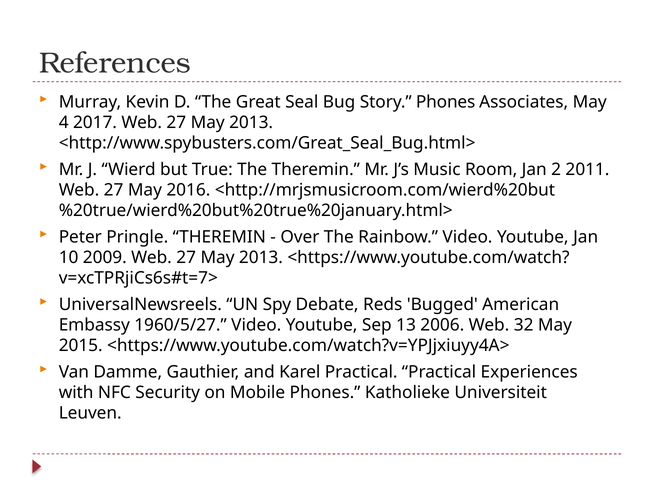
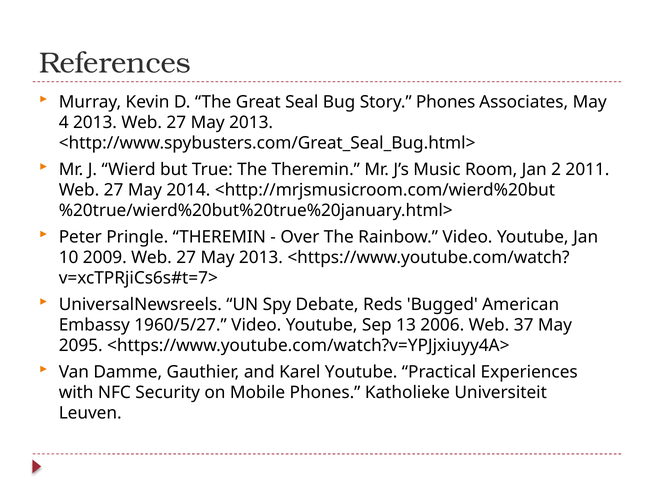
4 2017: 2017 -> 2013 (95, 123)
2016: 2016 -> 2014 (188, 190)
32: 32 -> 37 (524, 325)
2015: 2015 -> 2095 (81, 346)
Karel Practical: Practical -> Youtube (361, 372)
